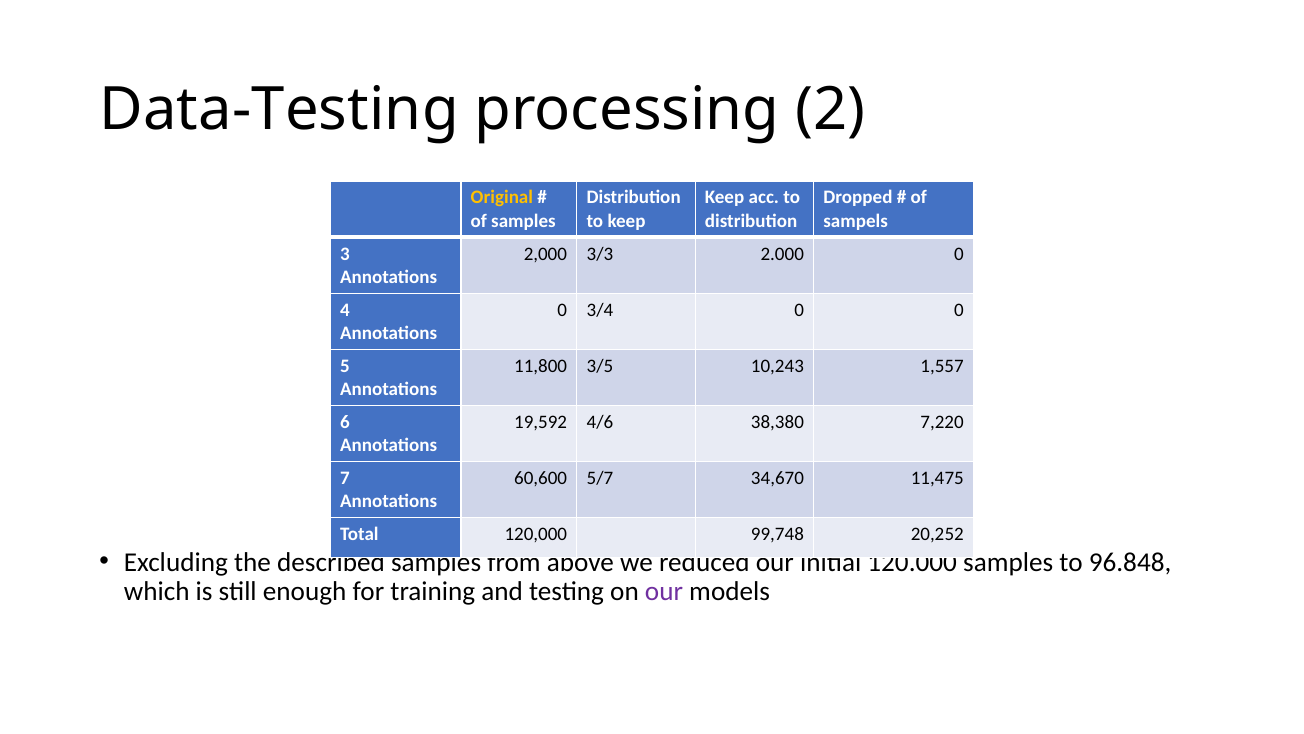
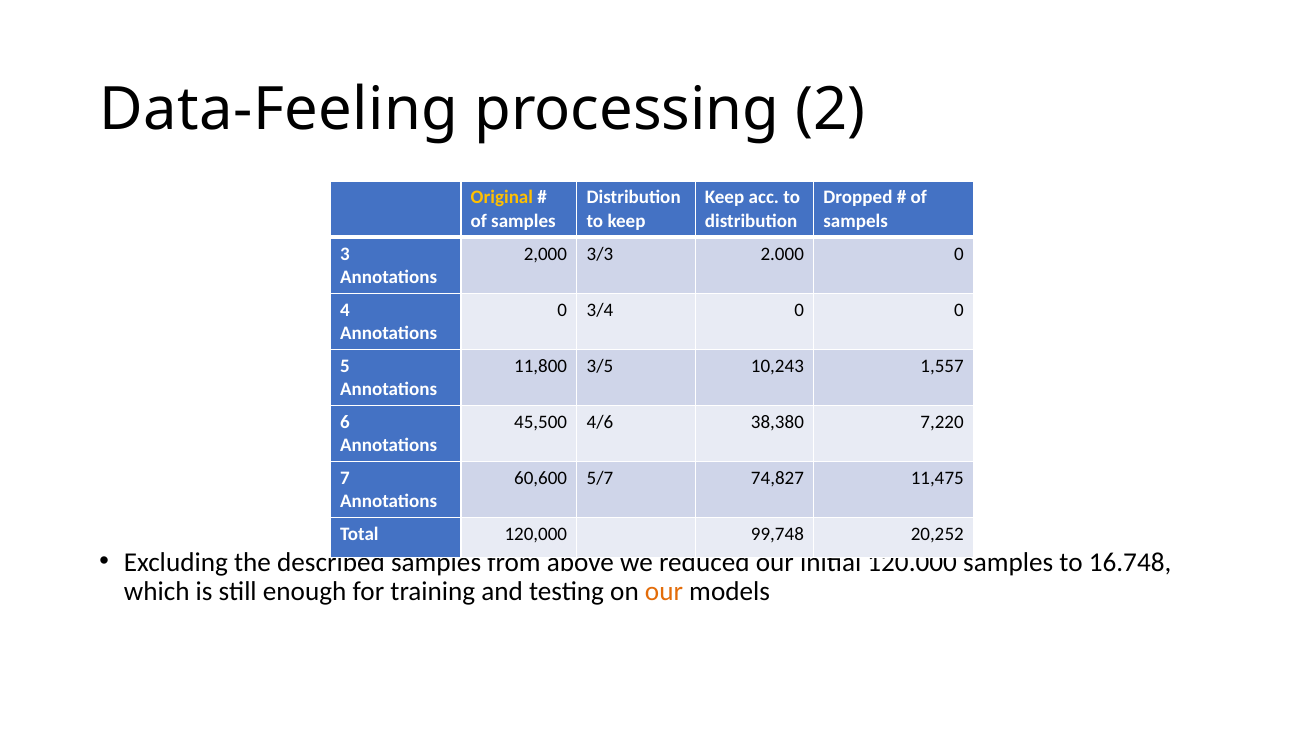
Data-Testing: Data-Testing -> Data-Feeling (279, 110)
19,592: 19,592 -> 45,500 (541, 422)
34,670: 34,670 -> 74,827 (777, 478)
96.848: 96.848 -> 16.748 (1130, 562)
our colour: purple -> orange (664, 591)
